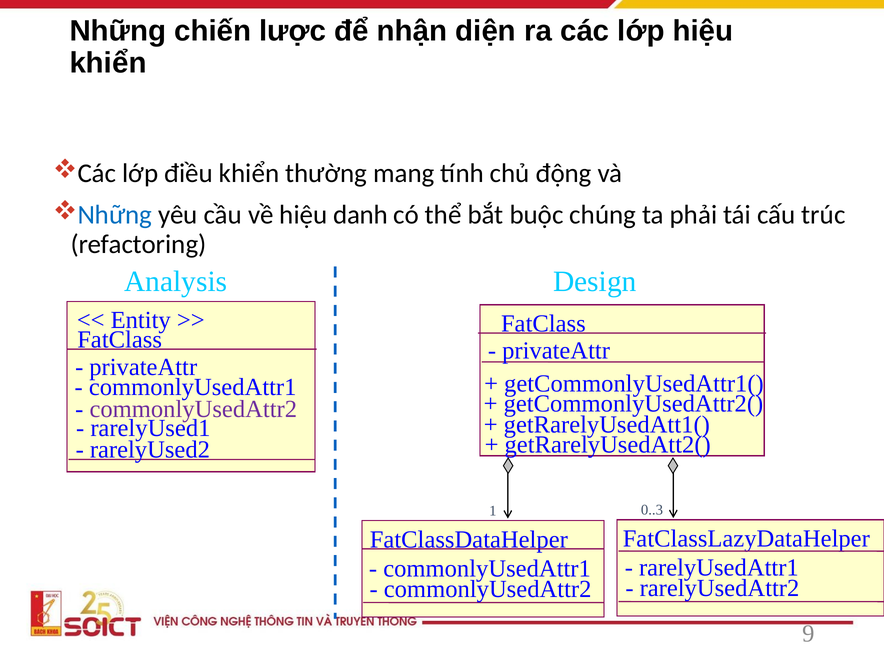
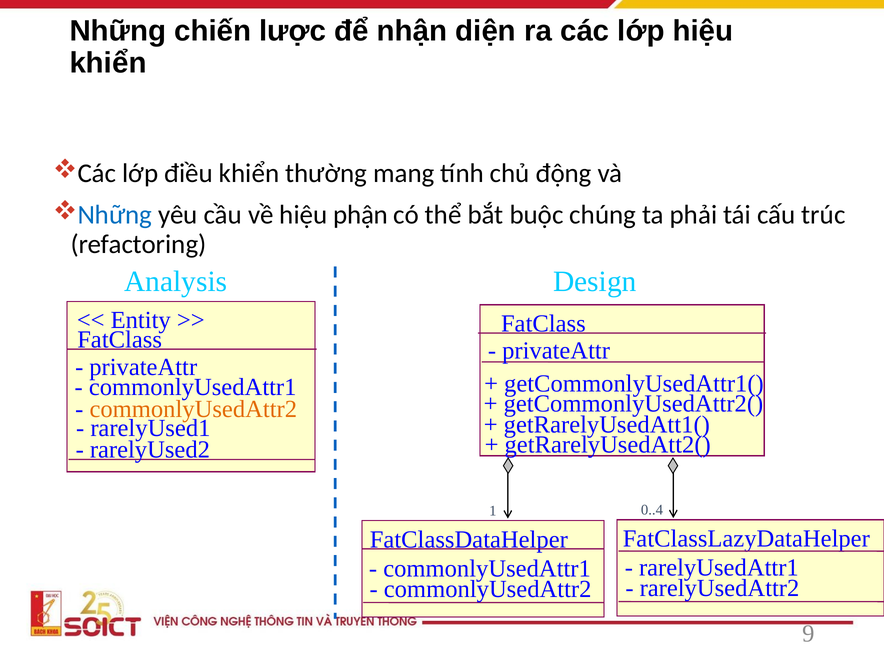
danh: danh -> phận (361, 215)
commonlyUsedAttr2 colour: purple -> orange (193, 409)
0..3: 0..3 -> 0..4 (652, 510)
